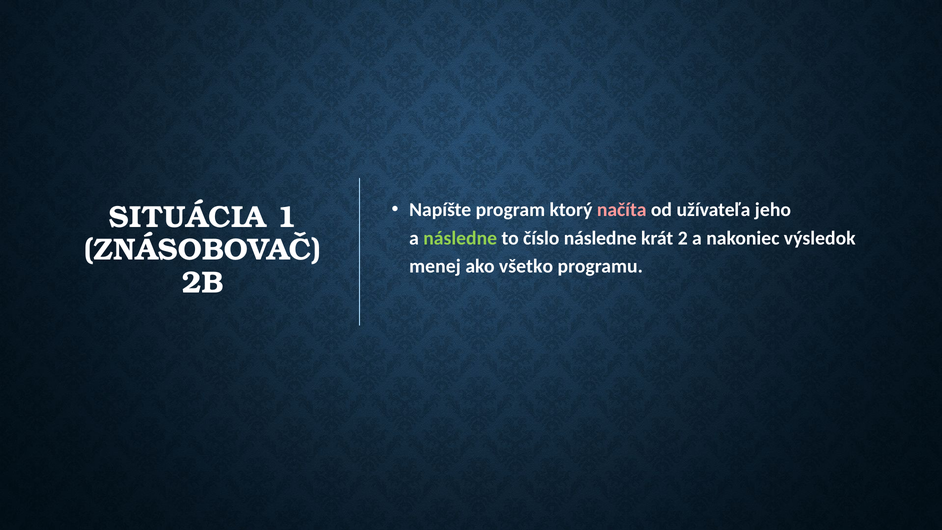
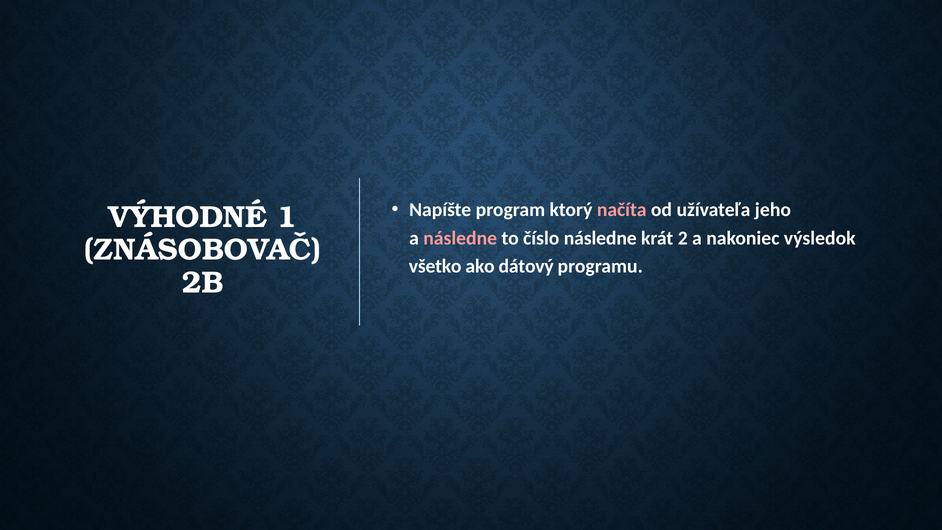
SITUÁCIA: SITUÁCIA -> VÝHODNÉ (188, 217)
následne colour: light green -> pink (460, 238)
menej: menej -> všetko (435, 266)
všetko: všetko -> dátový (526, 266)
